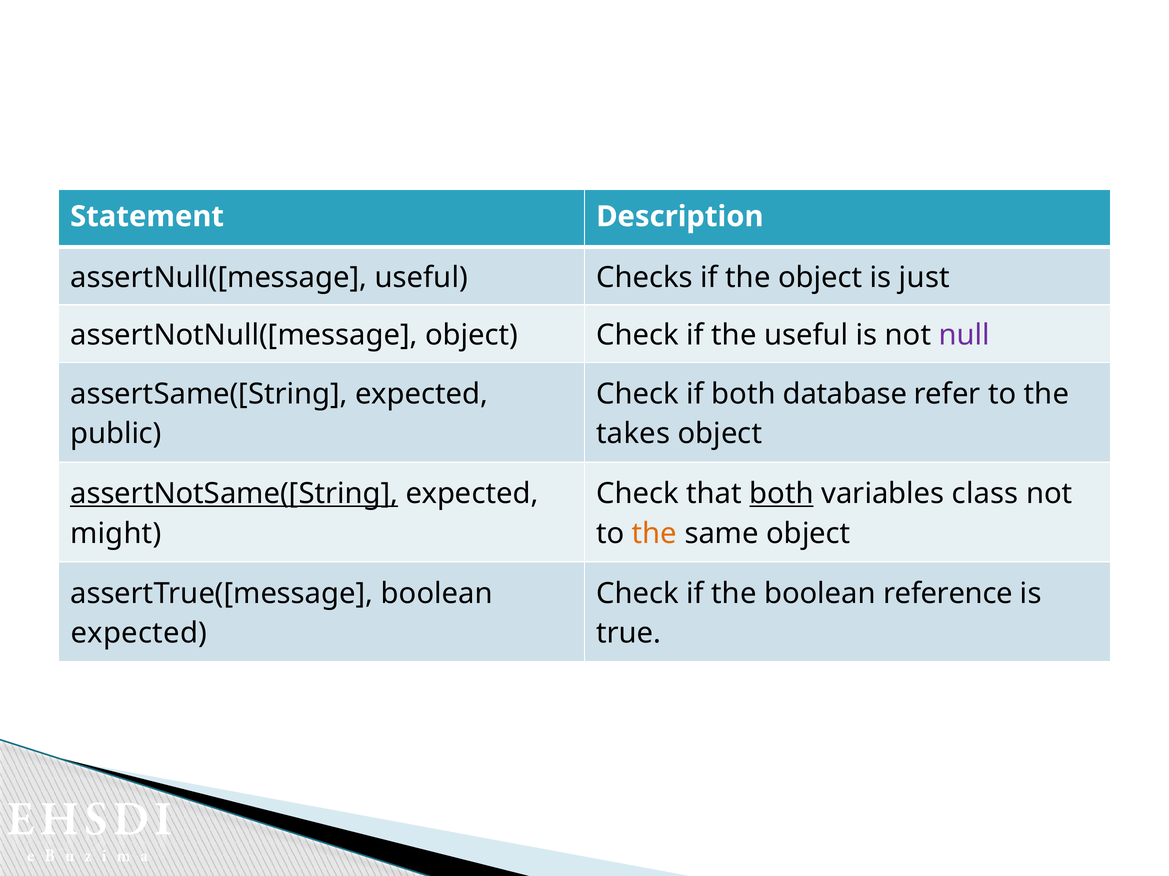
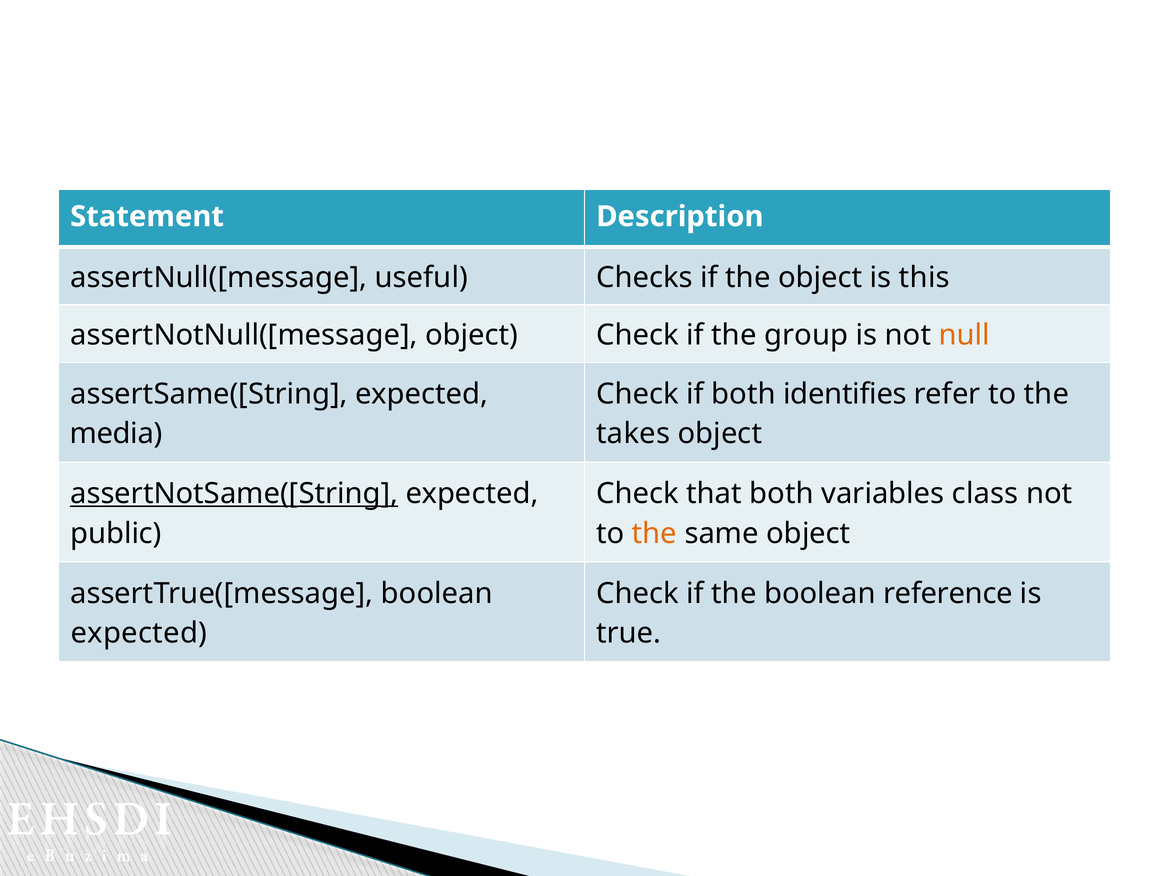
just: just -> this (924, 278)
the useful: useful -> group (806, 335)
null colour: purple -> orange (964, 335)
database: database -> identifies (845, 394)
public: public -> media (116, 434)
both underline: present -> none (782, 494)
might: might -> public (116, 534)
